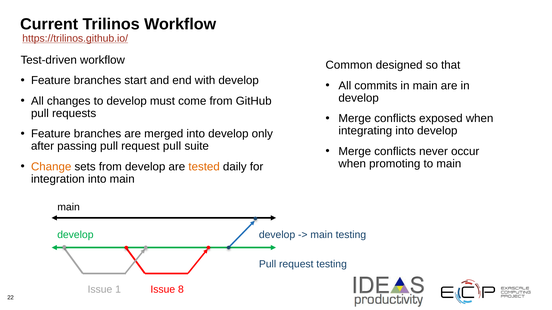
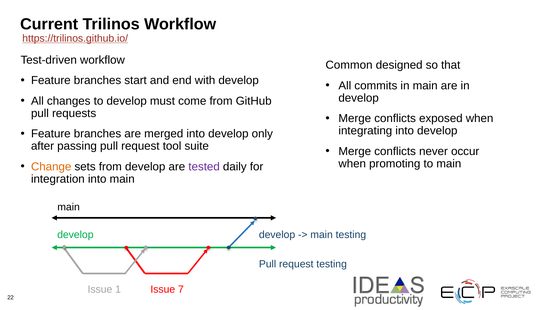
request pull: pull -> tool (172, 146)
tested colour: orange -> purple (204, 167)
8: 8 -> 7 (181, 290)
